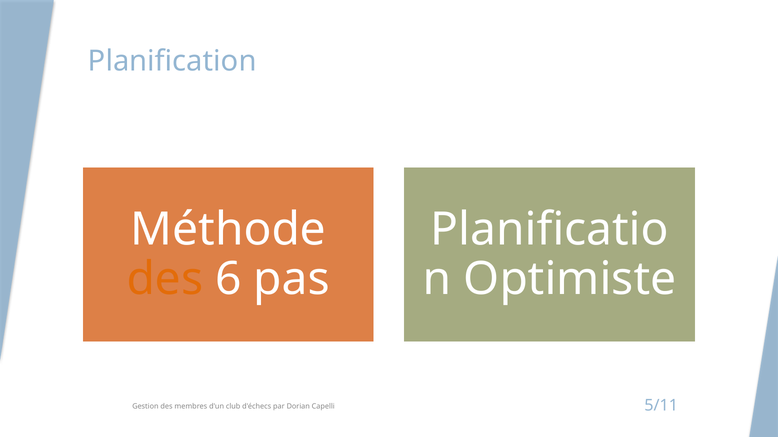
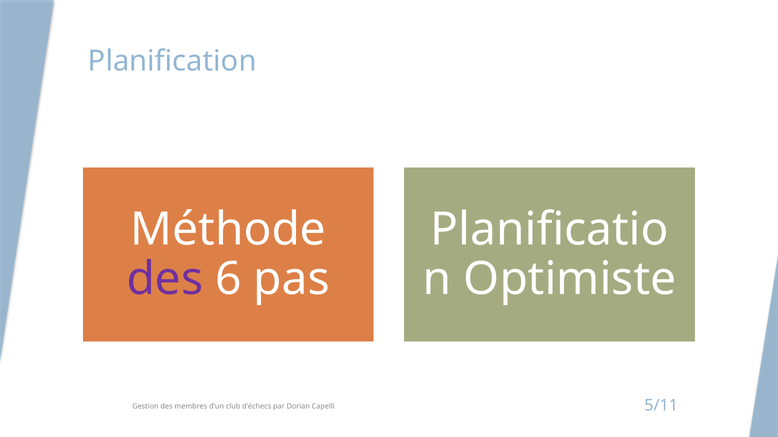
des colour: orange -> purple (165, 280)
